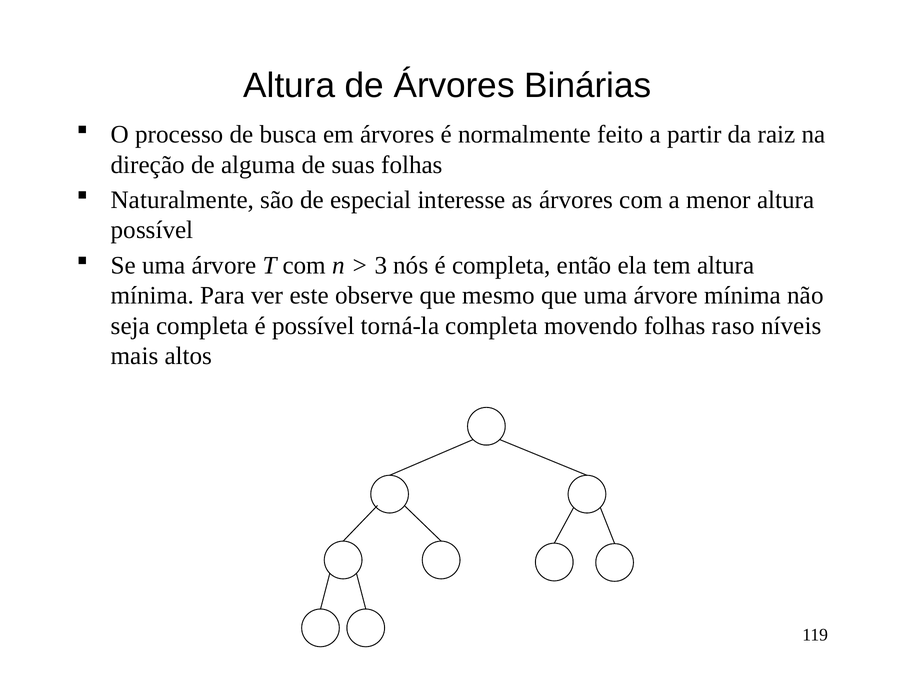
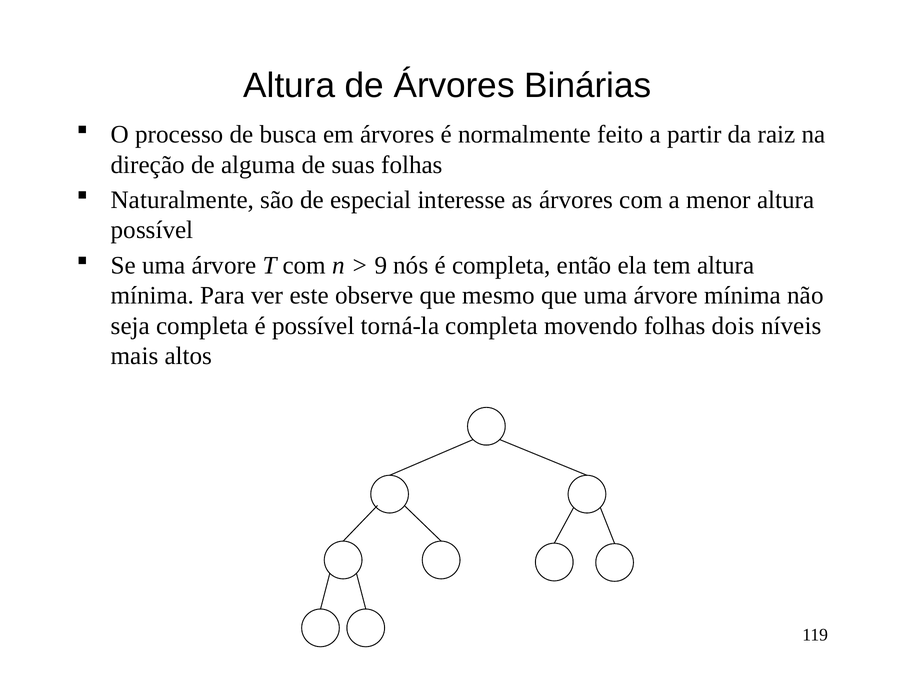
3: 3 -> 9 (381, 265)
raso: raso -> dois (733, 326)
